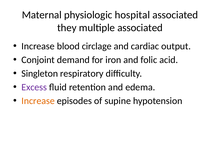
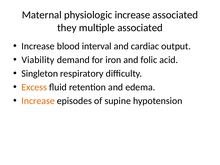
physiologic hospital: hospital -> increase (132, 15)
circlage: circlage -> interval (97, 46)
Conjoint: Conjoint -> Viability (38, 60)
Excess colour: purple -> orange (34, 87)
